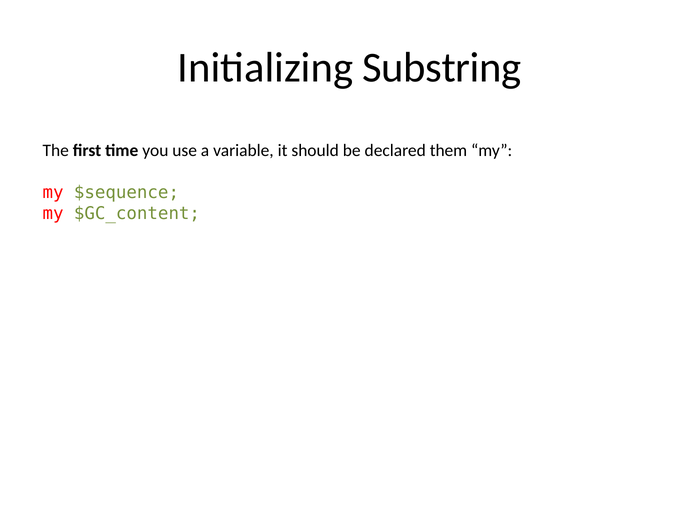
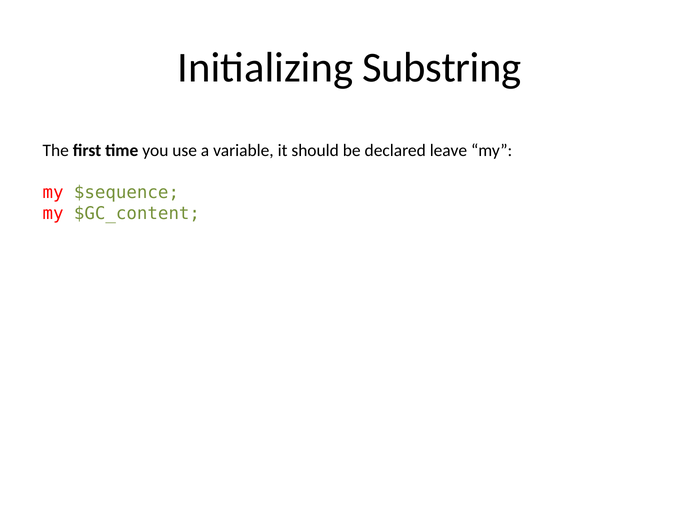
them: them -> leave (448, 150)
